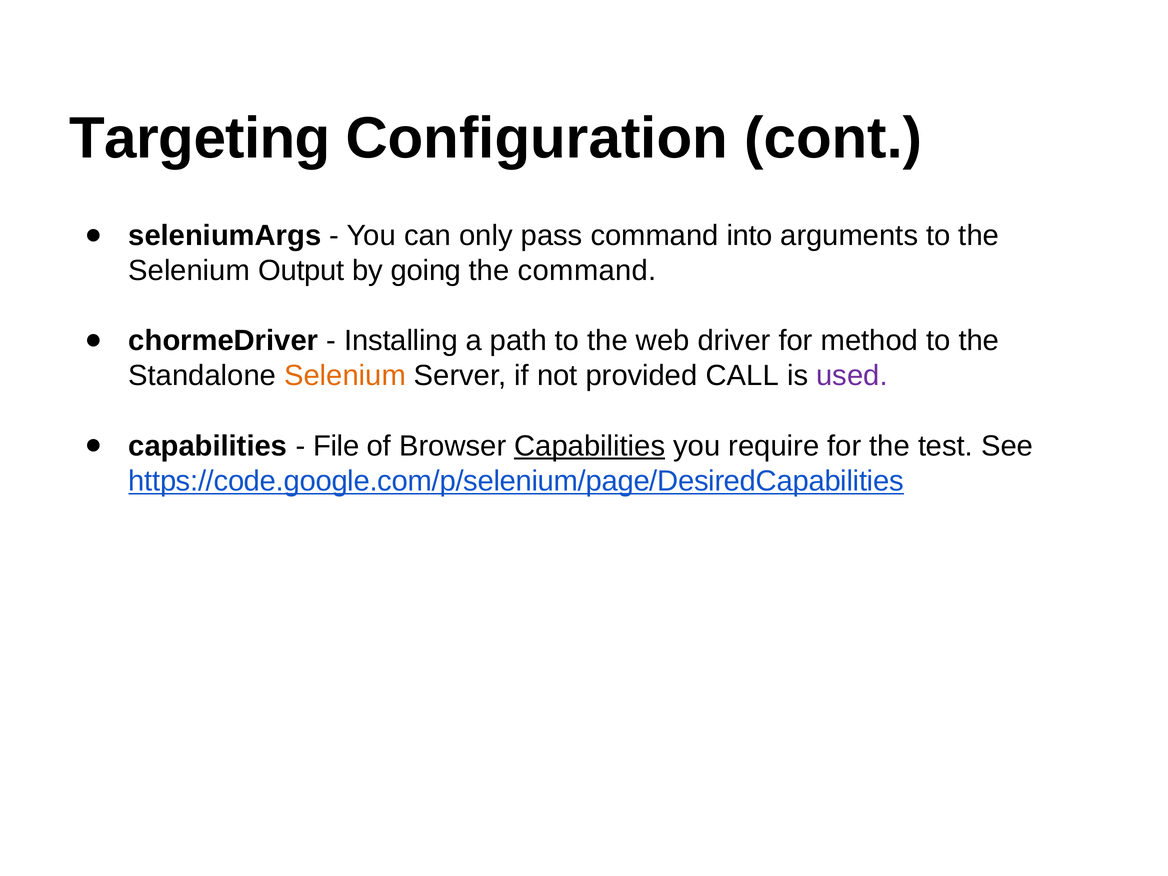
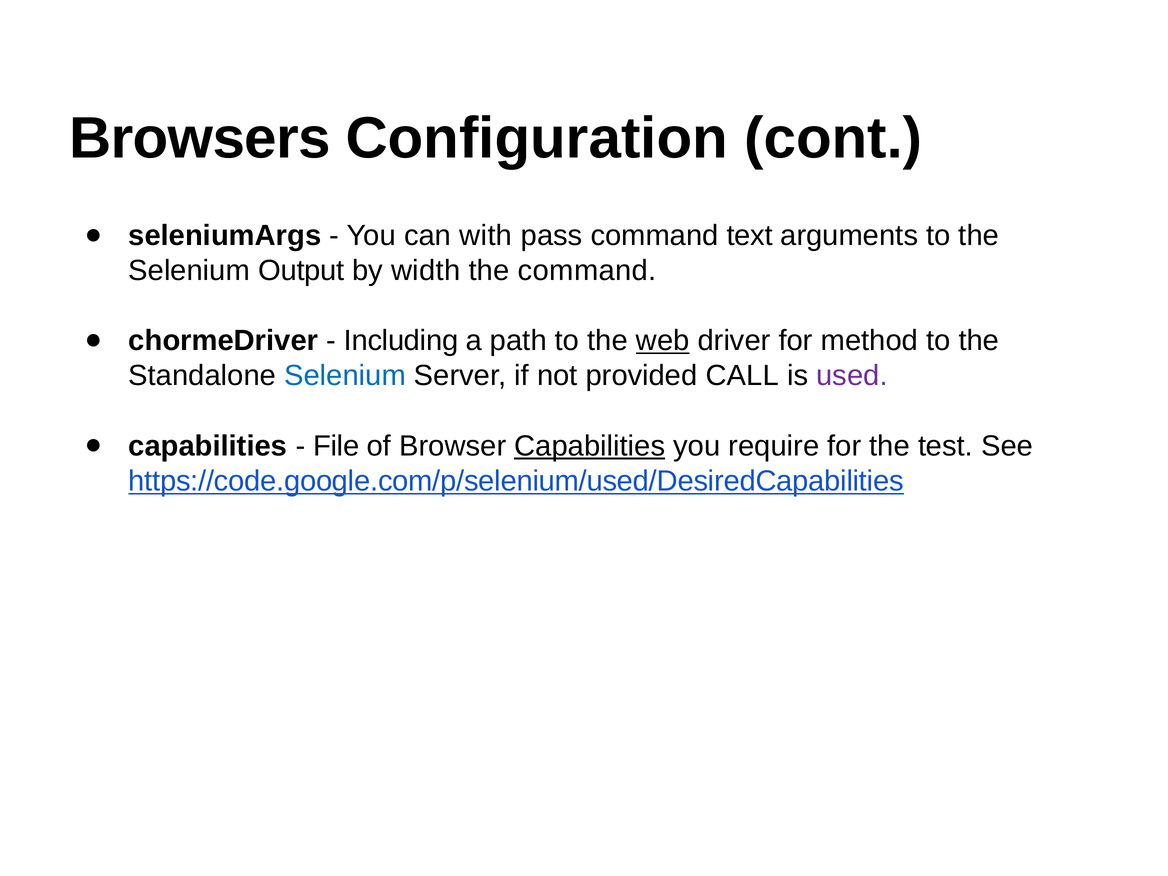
Targeting: Targeting -> Browsers (200, 138)
only: only -> with (486, 236)
into: into -> text (750, 236)
going: going -> width (426, 271)
Installing: Installing -> Including (401, 341)
web underline: none -> present (663, 341)
Selenium colour: orange -> blue (345, 376)
https://code.google.com/p/selenium/page/DesiredCapabilities: https://code.google.com/p/selenium/page/DesiredCapabilities -> https://code.google.com/p/selenium/used/DesiredCapabilities (516, 481)
